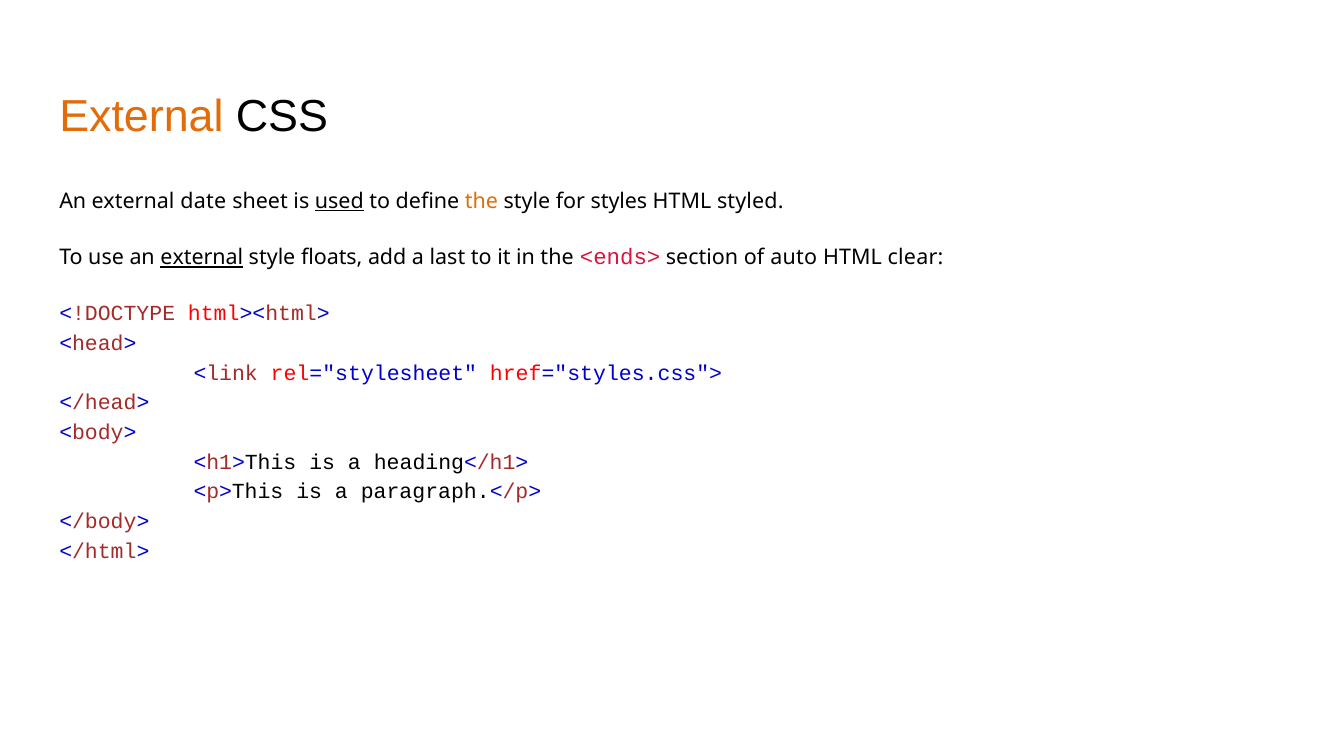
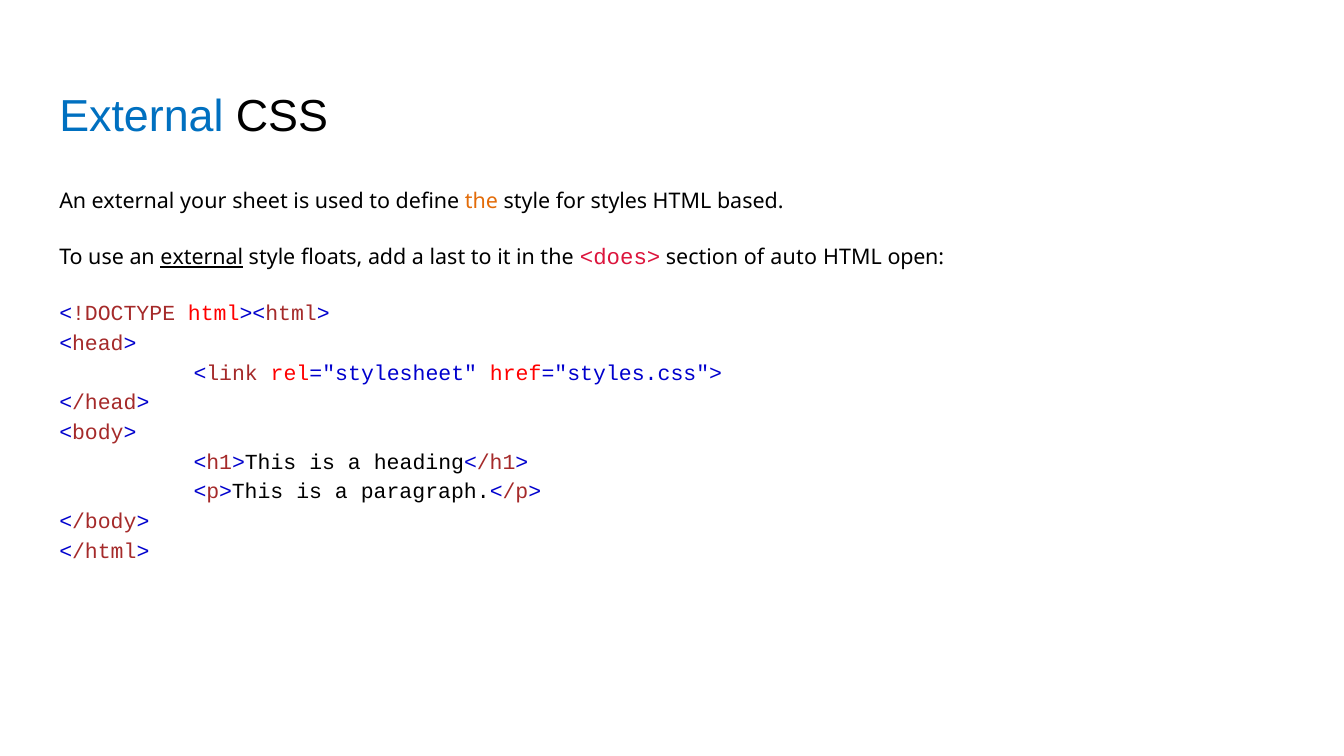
External colour: orange -> blue (141, 117)
date: date -> your (203, 201)
used underline: present -> none (339, 201)
styled: styled -> based (750, 201)
<ends>: <ends> -> <does> (620, 258)
clear: clear -> open (916, 258)
